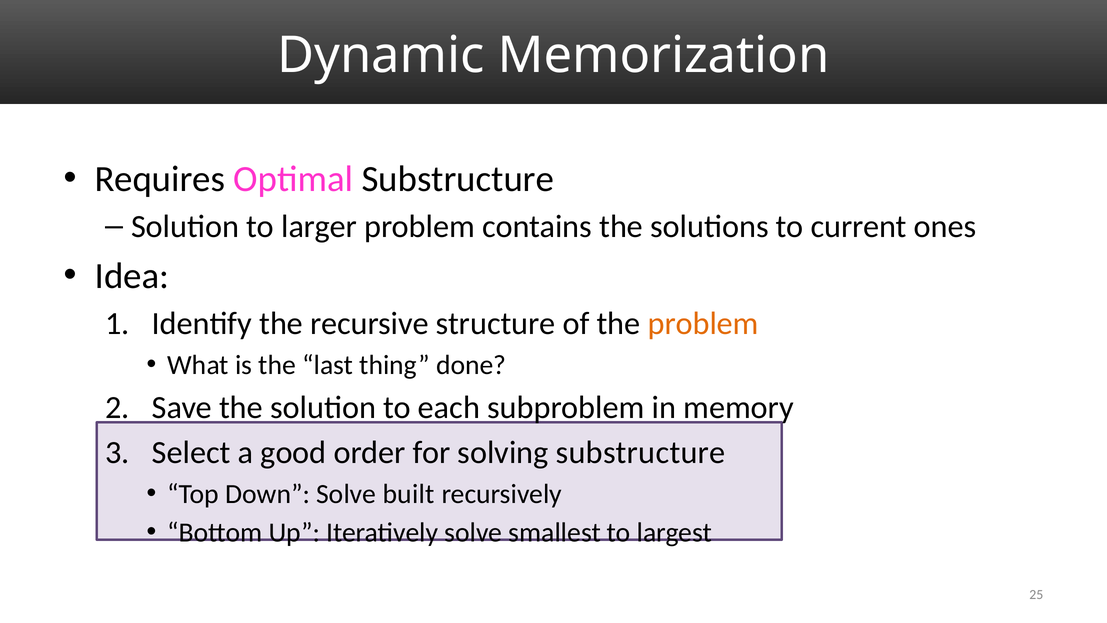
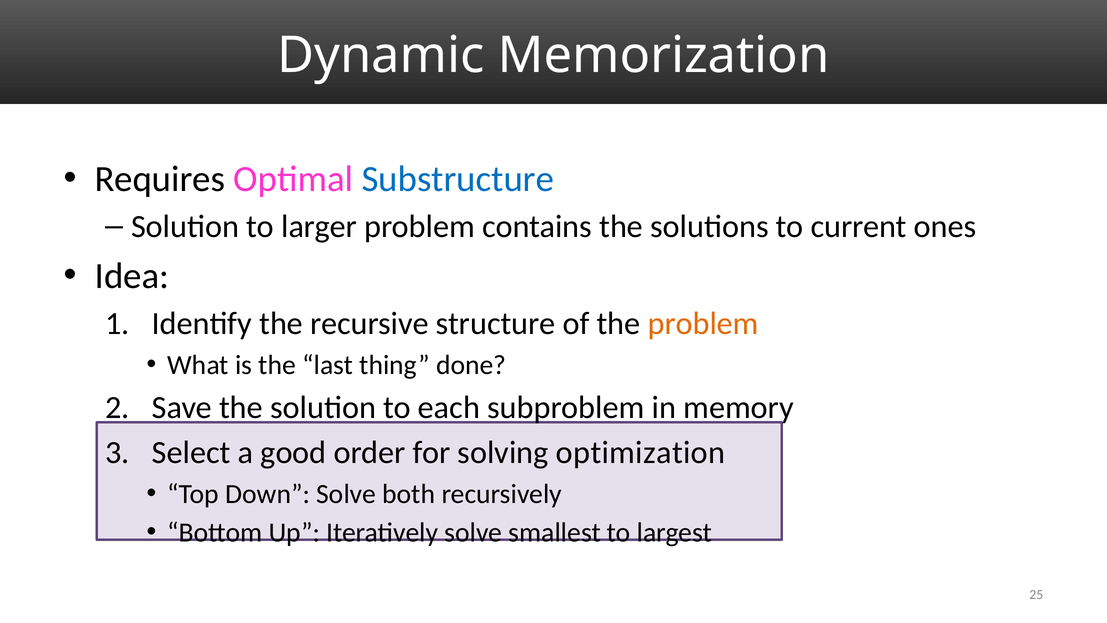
Substructure colour: black -> blue (458, 179)
solving substructure: substructure -> optimization (641, 453)
built: built -> both (409, 494)
